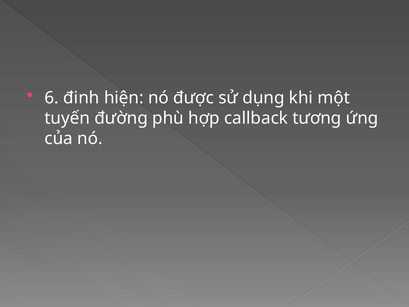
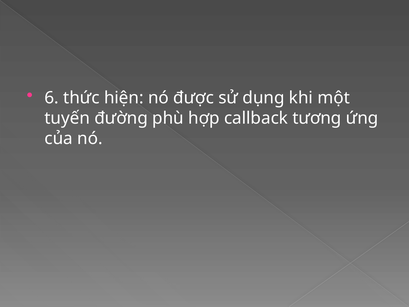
định: định -> thức (81, 98)
